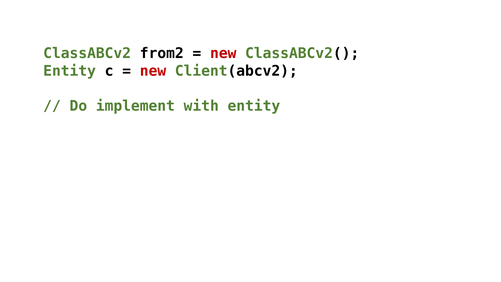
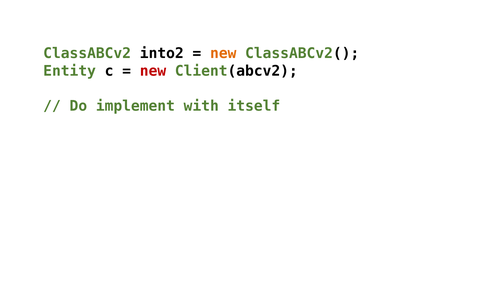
from2: from2 -> into2 (162, 53)
new colour: red -> orange (223, 53)
with entity: entity -> itself (254, 106)
